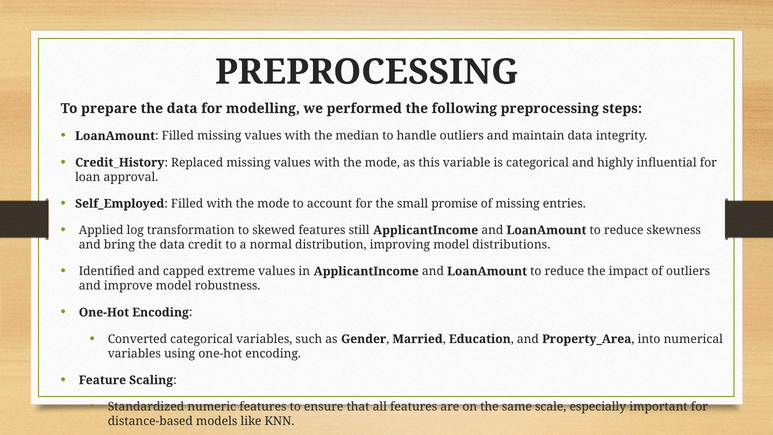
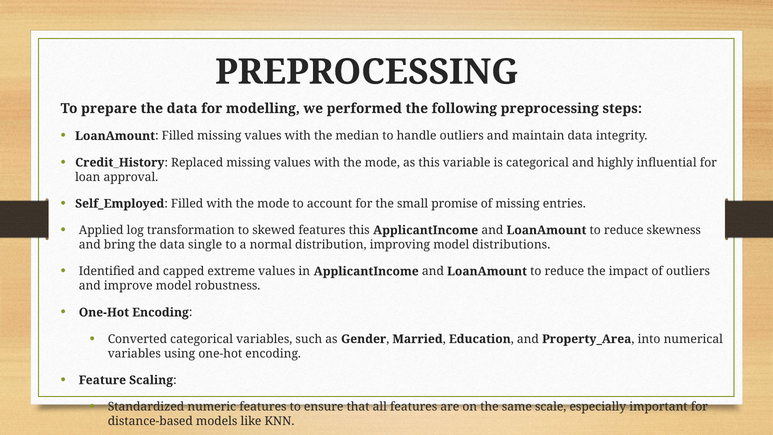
features still: still -> this (359, 230)
credit: credit -> single (205, 245)
